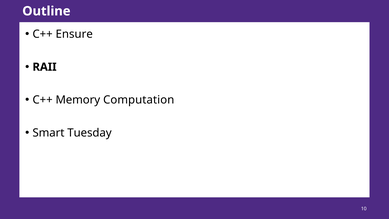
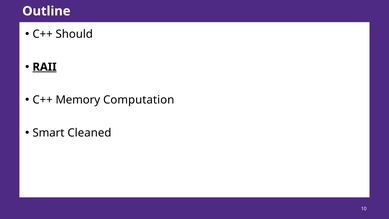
Ensure: Ensure -> Should (74, 34)
RAII underline: none -> present (45, 67)
Tuesday: Tuesday -> Cleaned (89, 133)
